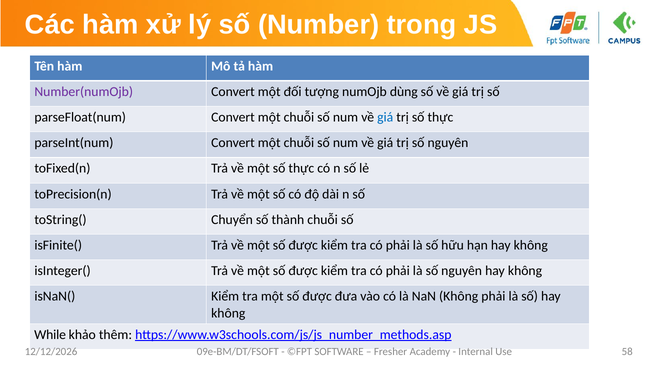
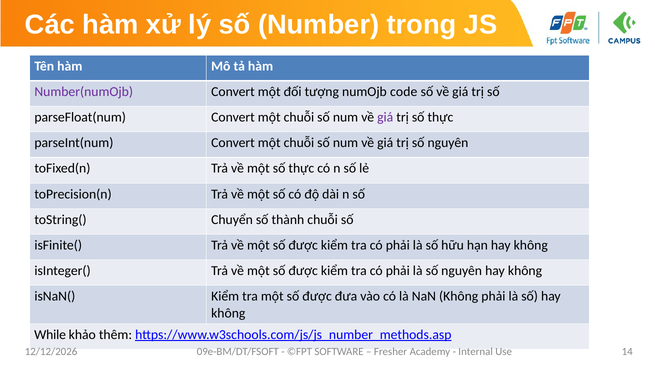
dùng: dùng -> code (404, 92)
giá colour: blue -> purple (385, 117)
58: 58 -> 14 (627, 352)
